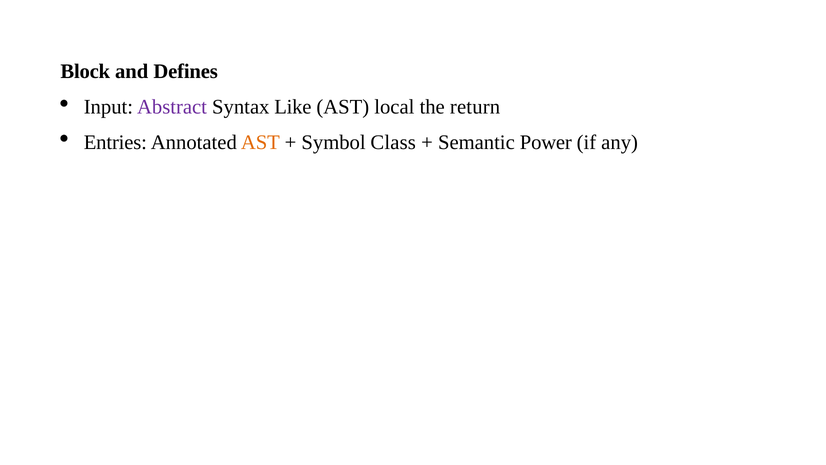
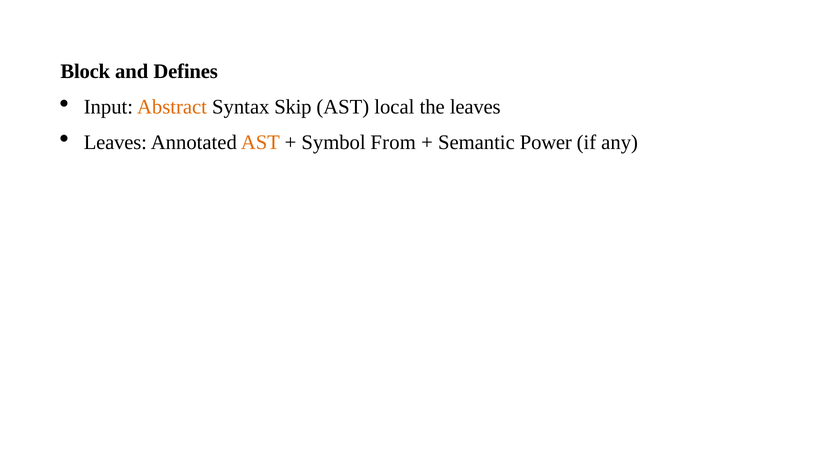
Abstract colour: purple -> orange (172, 107)
Like: Like -> Skip (293, 107)
the return: return -> leaves (475, 107)
Entries: Entries -> Leaves (115, 142)
Class: Class -> From (393, 142)
